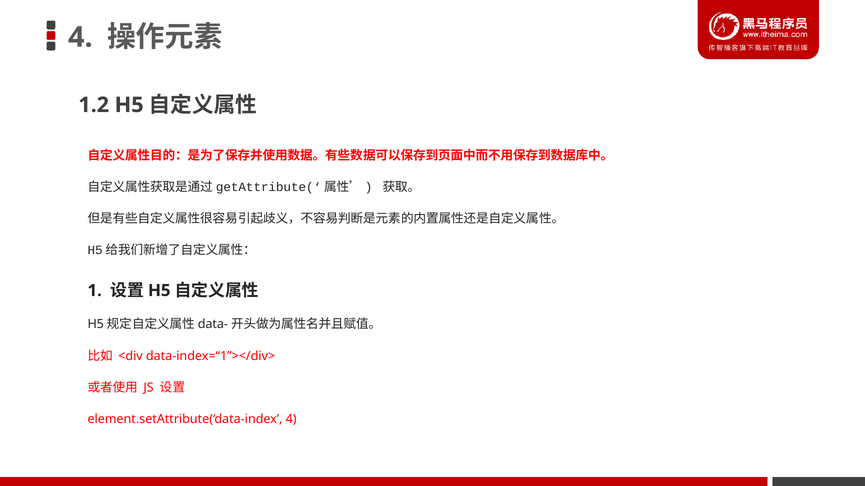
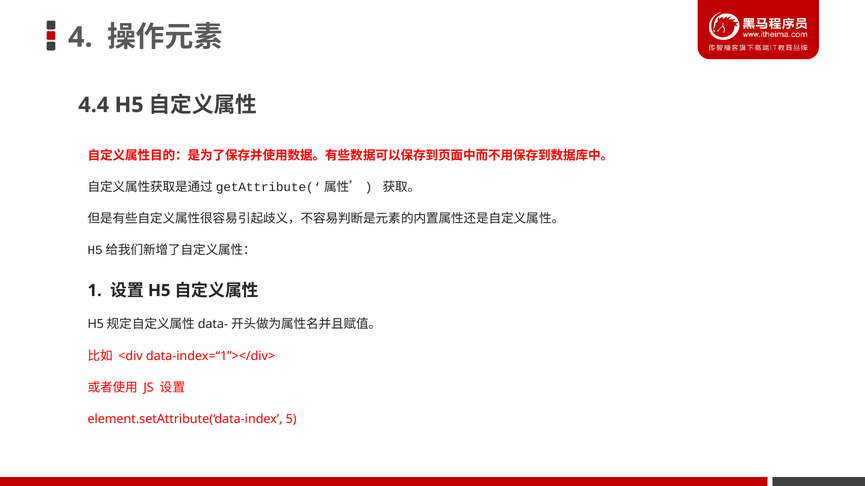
1.2: 1.2 -> 4.4 (94, 105)
element.setAttribute(‘data-index 4: 4 -> 5 (291, 420)
